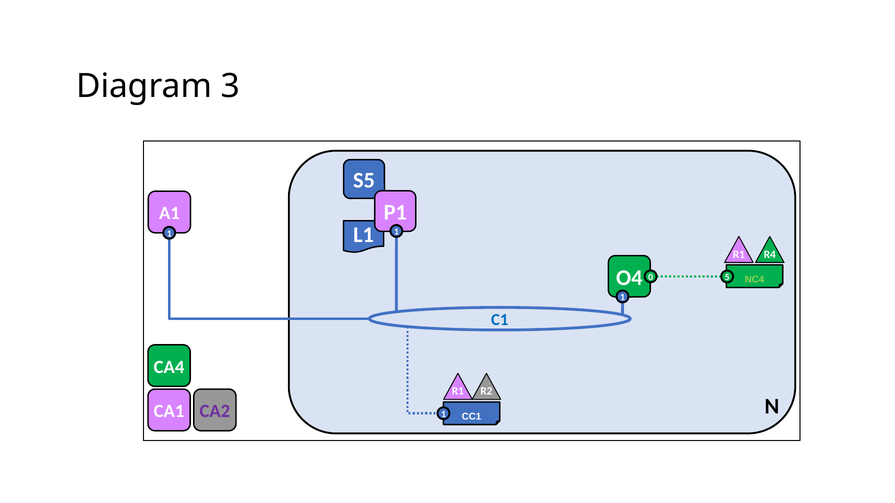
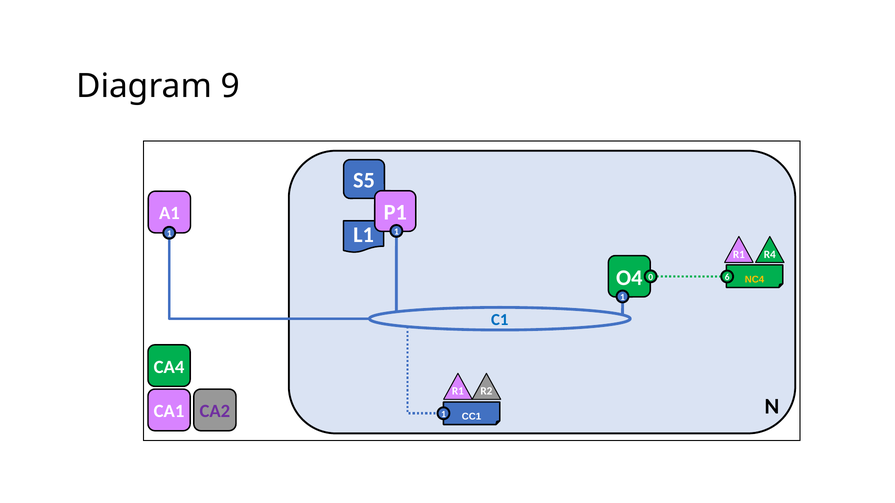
3: 3 -> 9 (230, 86)
5: 5 -> 6 (727, 277)
NC4 colour: light green -> yellow (755, 280)
